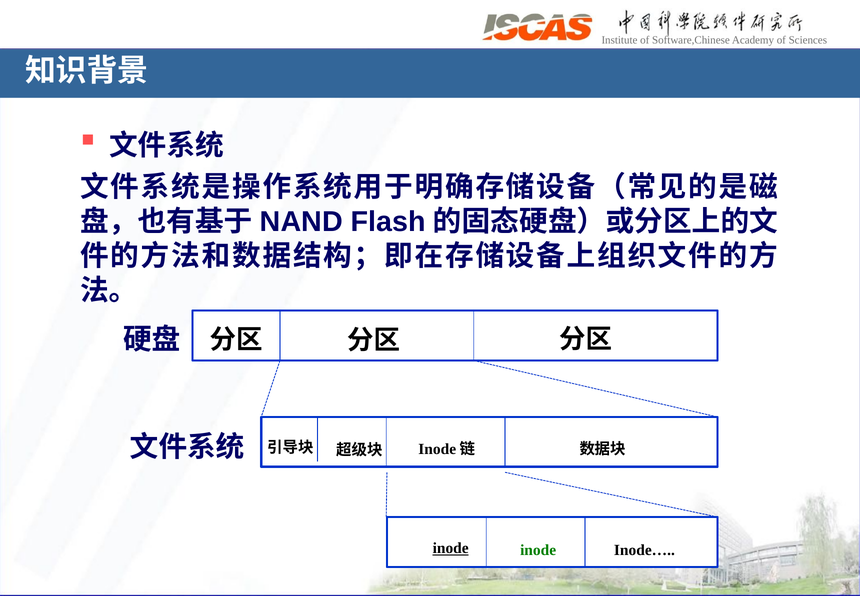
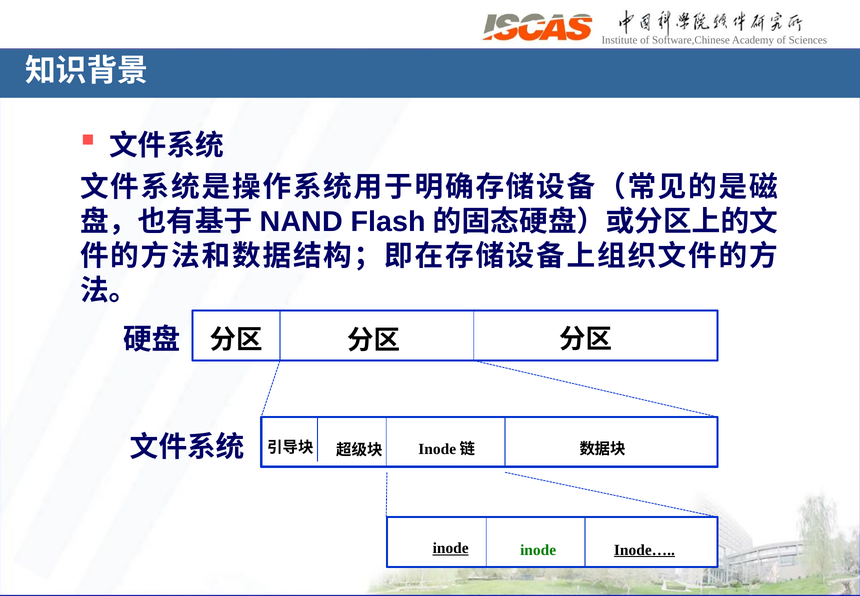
Inode… underline: none -> present (644, 549)
